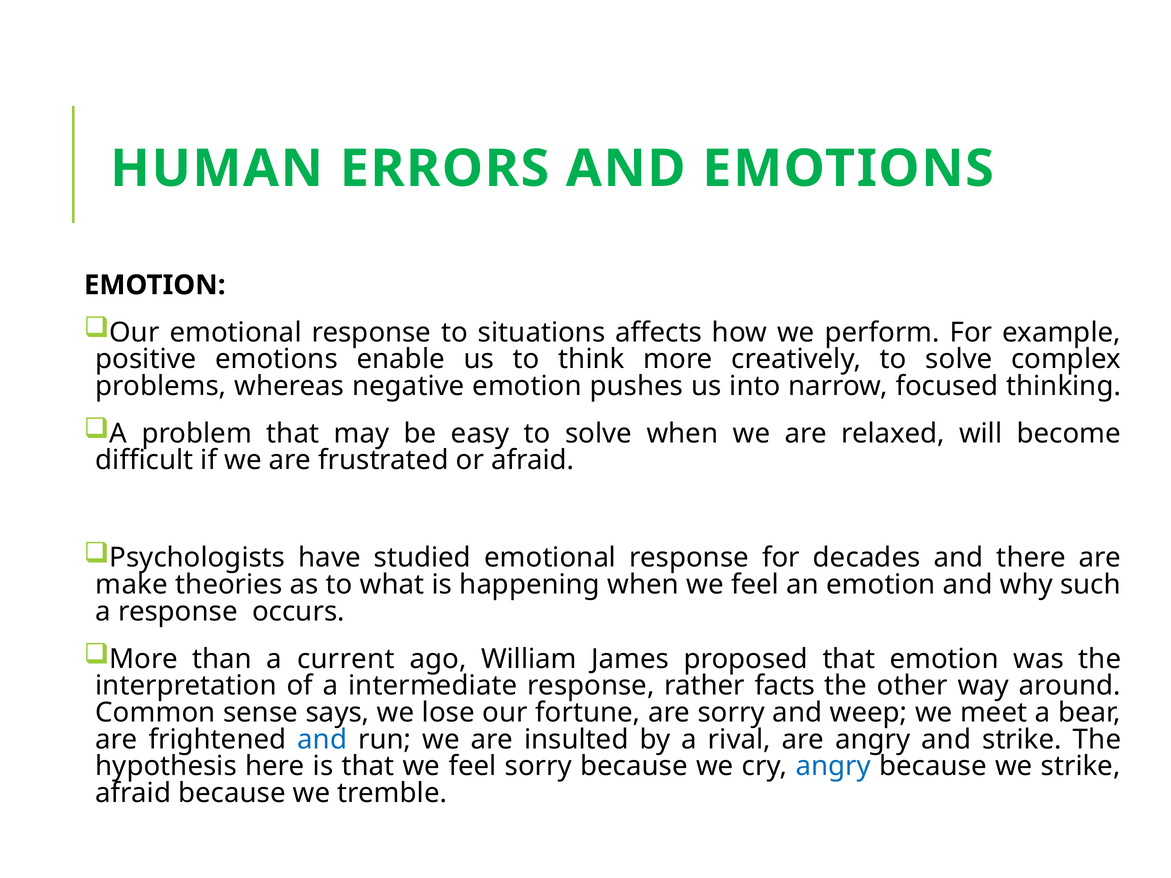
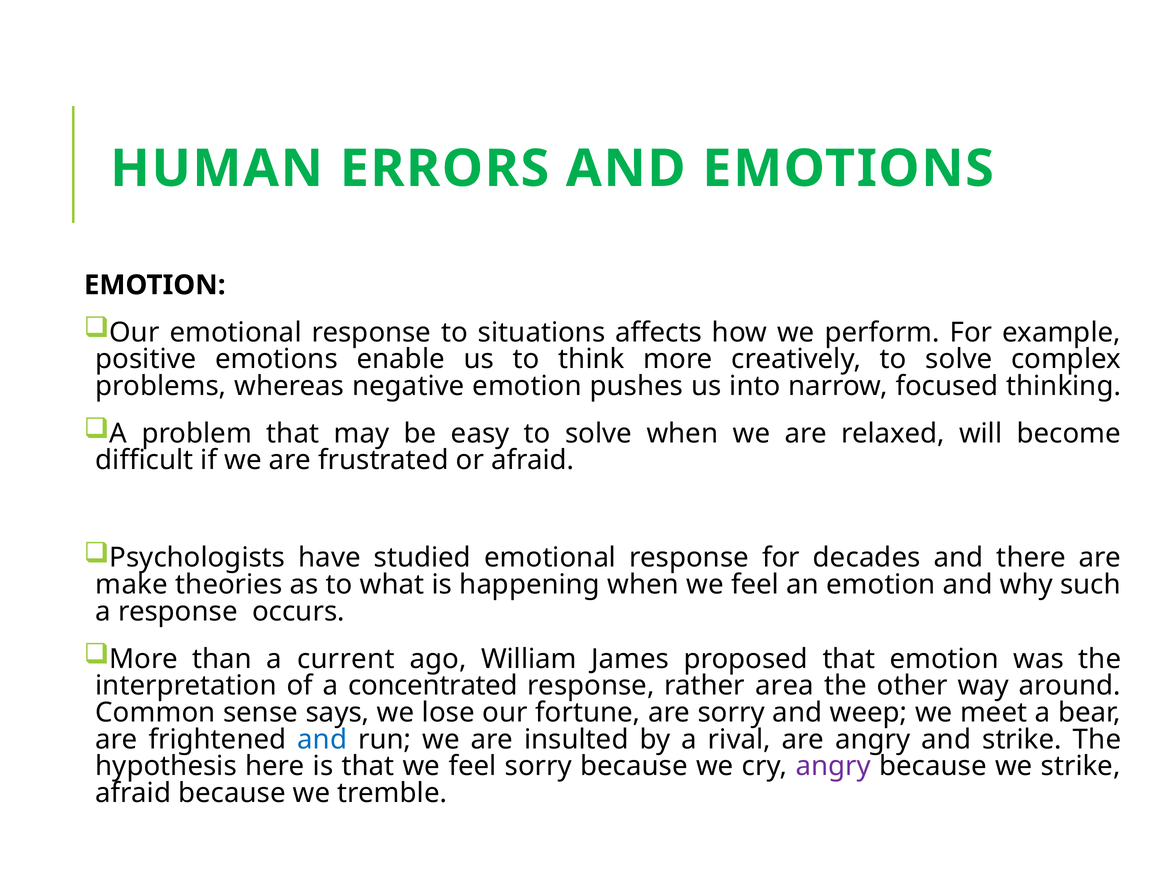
intermediate: intermediate -> concentrated (433, 686)
facts: facts -> area (785, 686)
angry colour: blue -> purple (833, 767)
